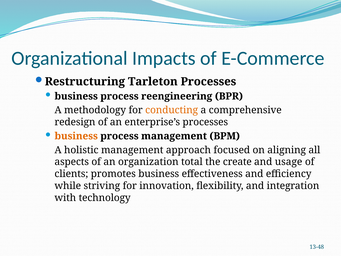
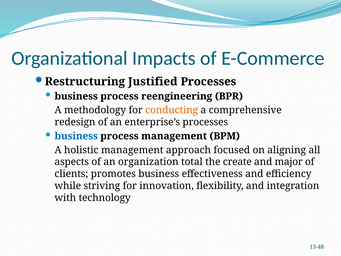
Tarleton: Tarleton -> Justified (153, 81)
business colour: orange -> blue (76, 136)
usage: usage -> major (289, 162)
